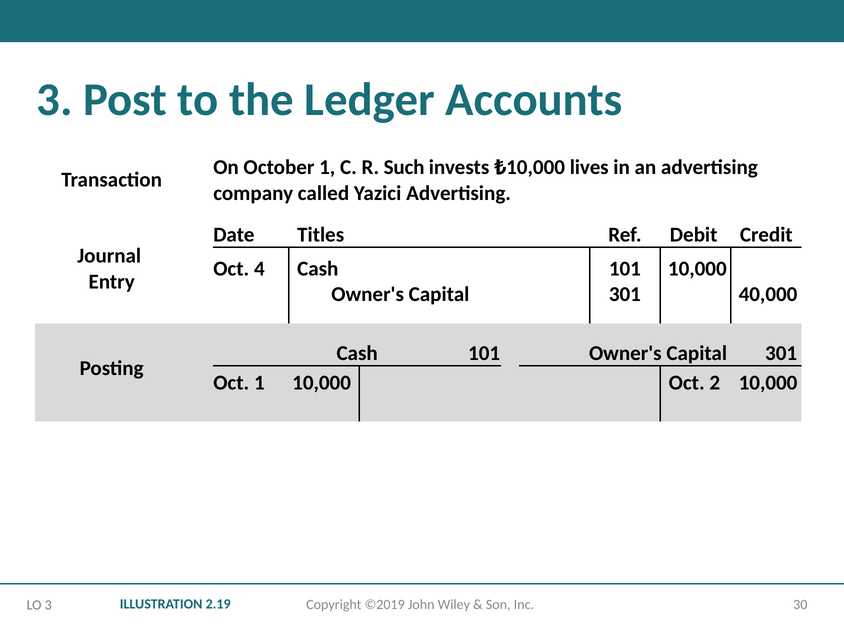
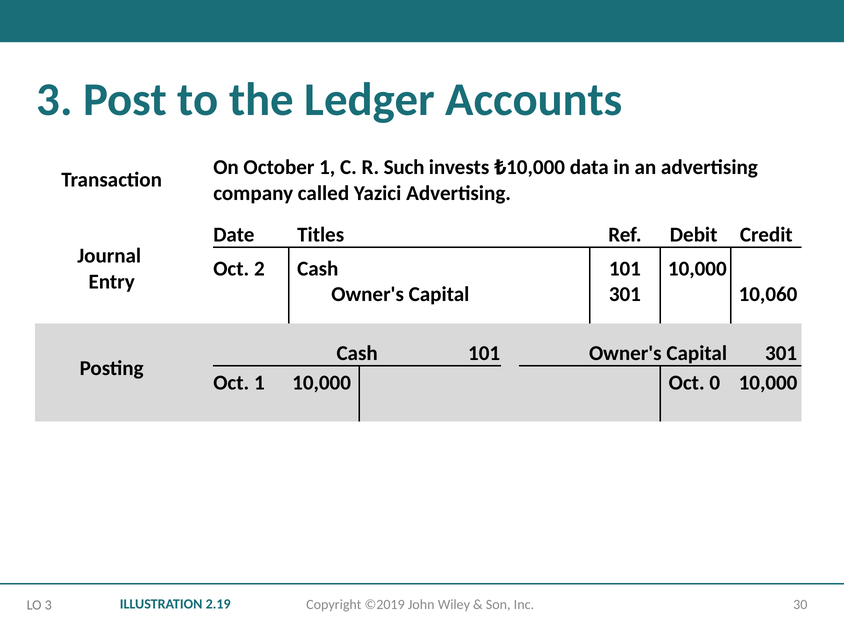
lives: lives -> data (589, 167)
4: 4 -> 2 (259, 269)
40,000: 40,000 -> 10,060 (768, 294)
2: 2 -> 0 (715, 383)
